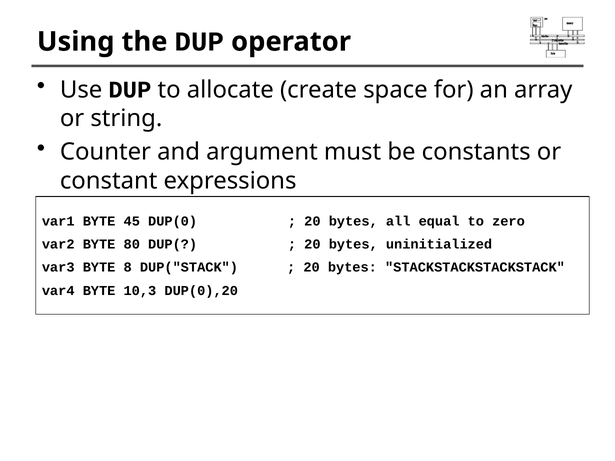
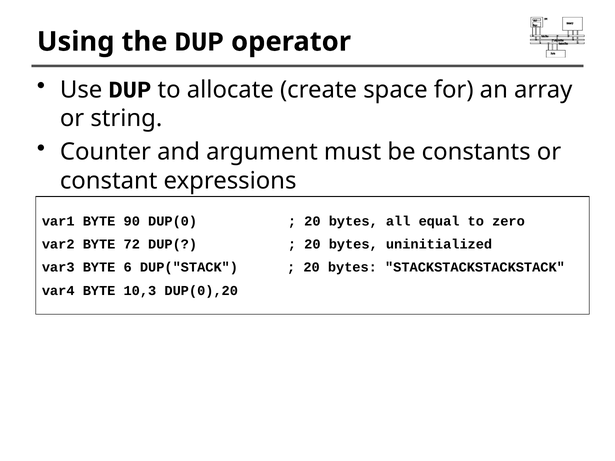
45: 45 -> 90 (132, 221)
80: 80 -> 72 (132, 244)
8: 8 -> 6 (128, 268)
